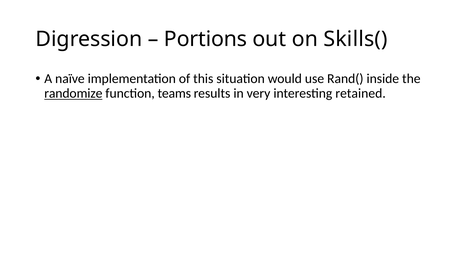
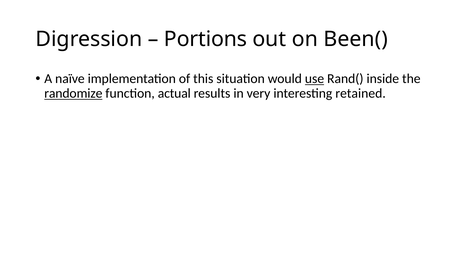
Skills(: Skills( -> Been( (356, 39)
use underline: none -> present (315, 79)
teams: teams -> actual (174, 93)
